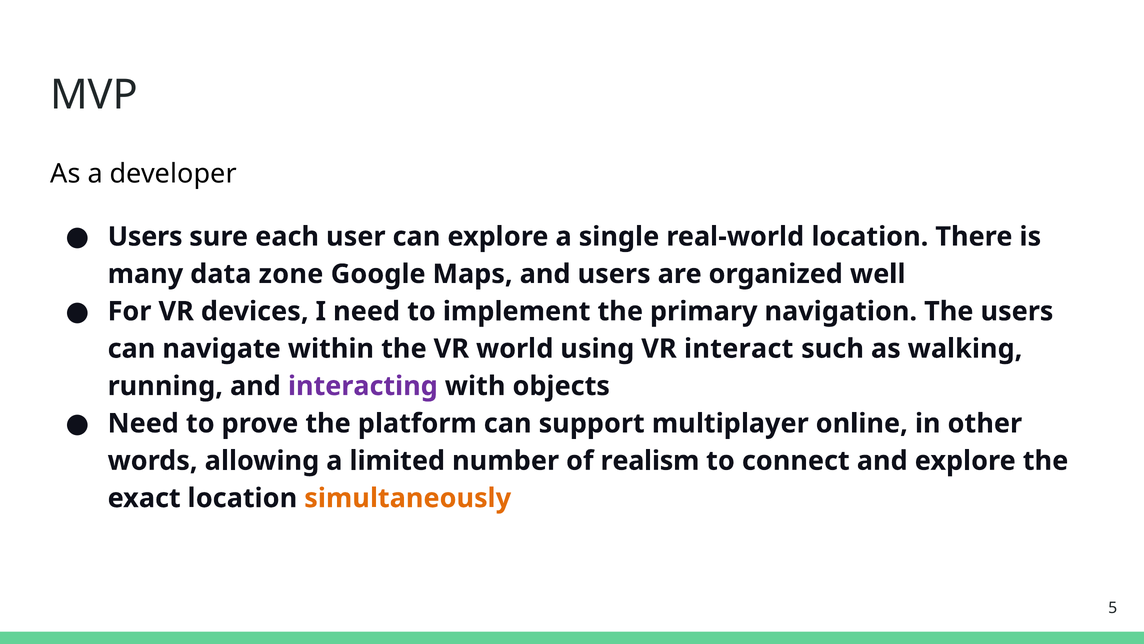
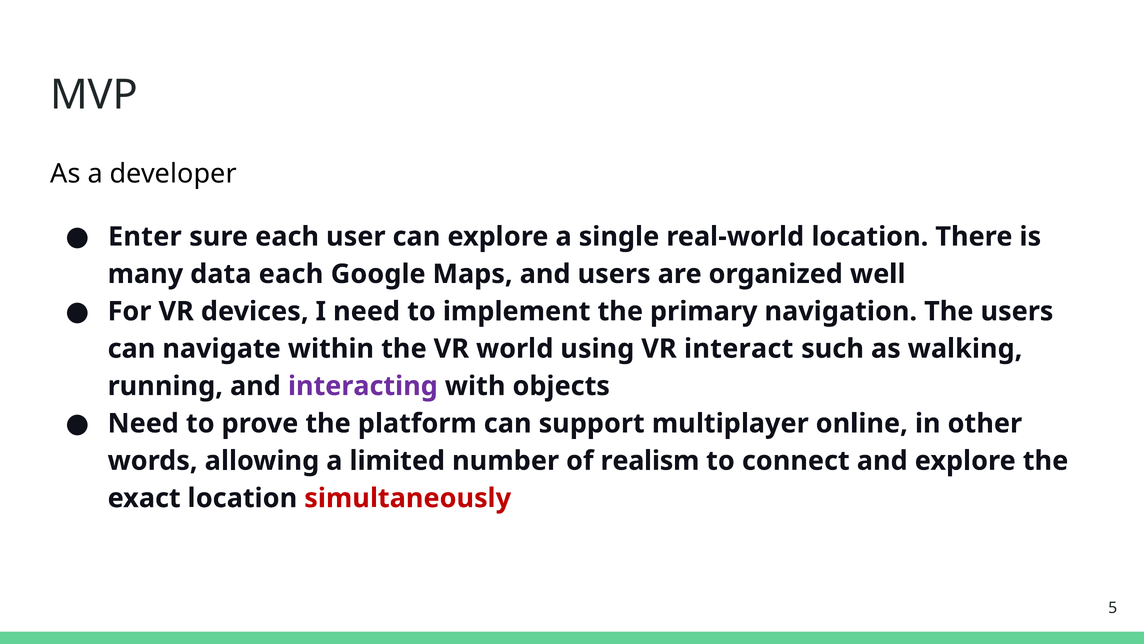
Users: Users -> Enter (145, 237)
data zone: zone -> each (291, 274)
simultaneously colour: orange -> red (408, 498)
